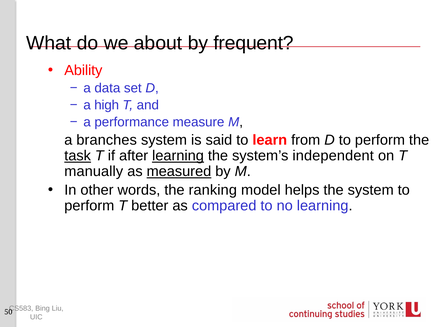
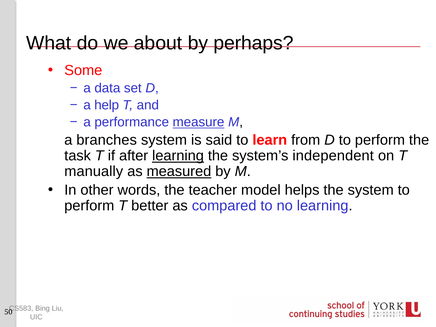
frequent: frequent -> perhaps (254, 43)
Ability: Ability -> Some (83, 70)
high: high -> help (107, 105)
measure underline: none -> present (199, 122)
task underline: present -> none (78, 156)
ranking: ranking -> teacher (213, 190)
